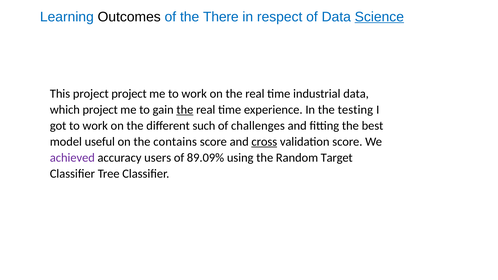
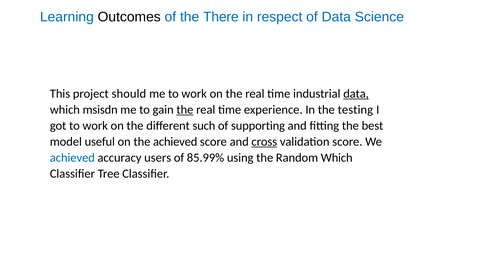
Science underline: present -> none (379, 17)
project project: project -> should (129, 94)
data underline: none -> present (356, 94)
which project: project -> msisdn (100, 110)
challenges: challenges -> supporting (258, 126)
the contains: contains -> achieved (175, 142)
achieved colour: purple -> blue (72, 158)
89.09%: 89.09% -> 85.99% (205, 158)
Random Target: Target -> Which (337, 158)
